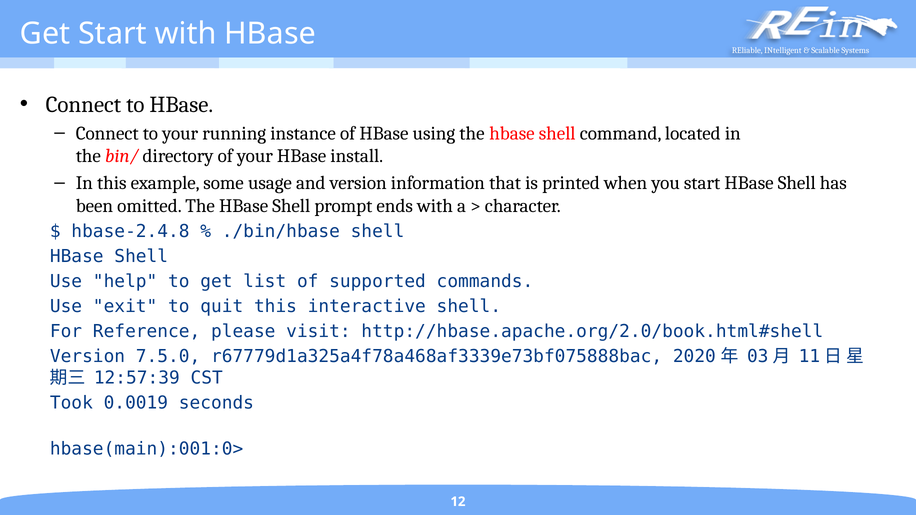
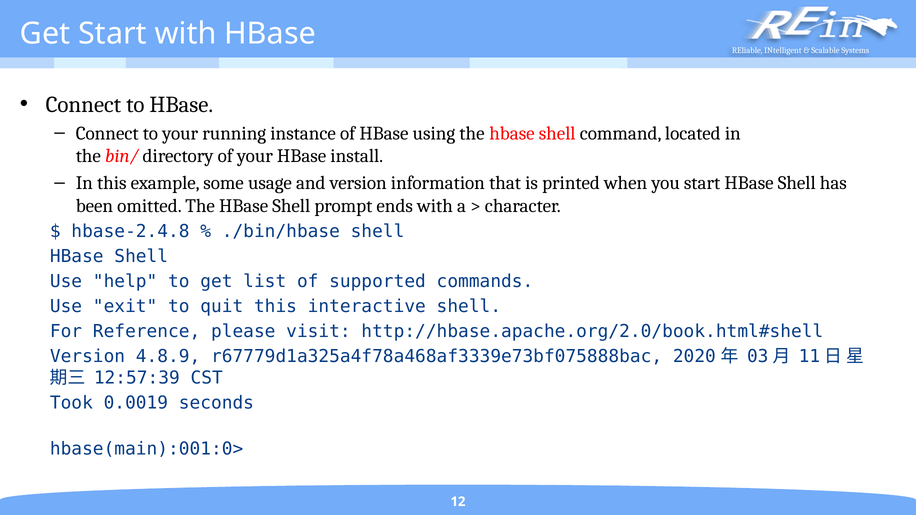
7.5.0: 7.5.0 -> 4.8.9 (168, 356)
